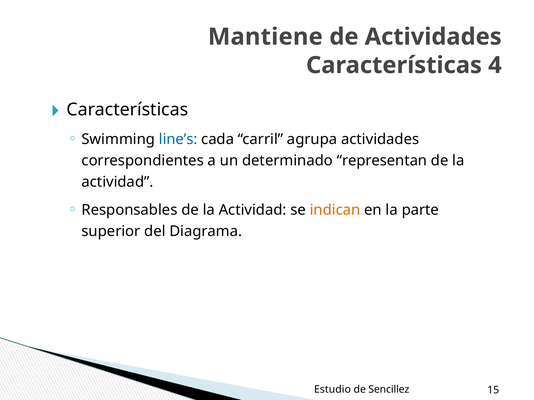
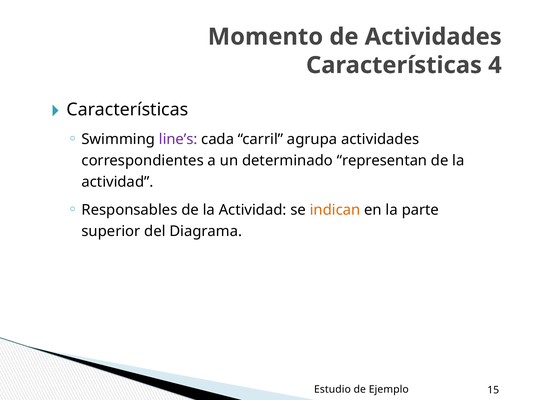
Mantiene: Mantiene -> Momento (265, 37)
line’s colour: blue -> purple (178, 139)
Sencillez: Sencillez -> Ejemplo (389, 390)
